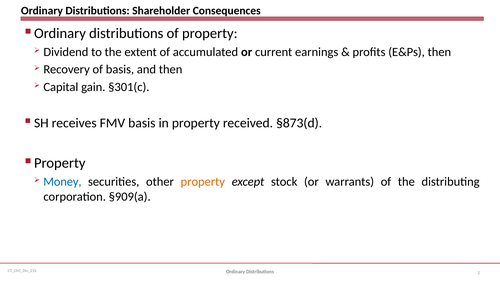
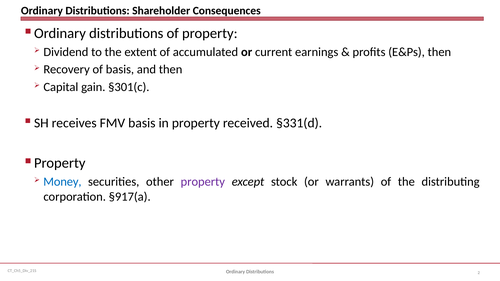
§873(d: §873(d -> §331(d (299, 123)
property colour: orange -> purple (203, 182)
§909(a: §909(a -> §917(a (130, 197)
